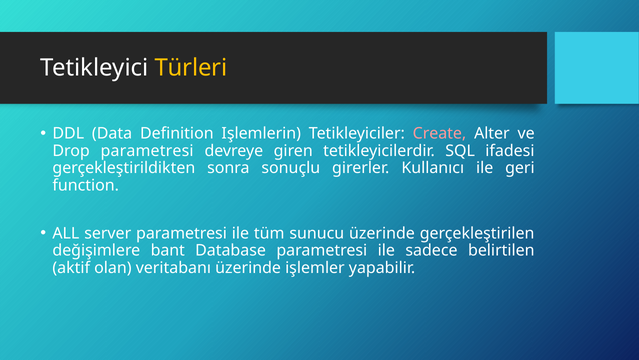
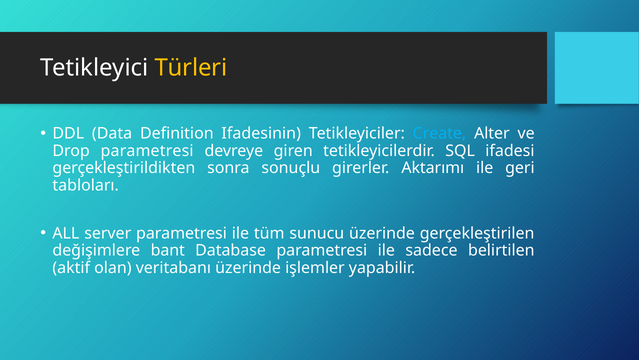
Işlemlerin: Işlemlerin -> Ifadesinin (261, 133)
Create colour: pink -> light blue (439, 133)
Kullanıcı: Kullanıcı -> Aktarımı (433, 168)
function: function -> tabloları (86, 185)
